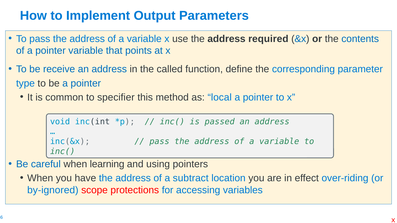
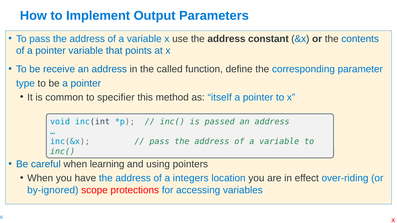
required: required -> constant (268, 39)
local: local -> itself (220, 97)
subtract: subtract -> integers (191, 178)
